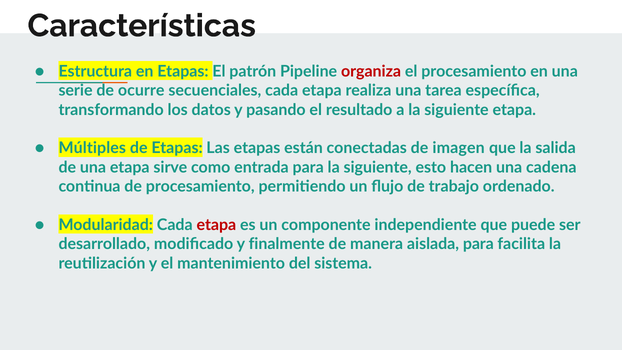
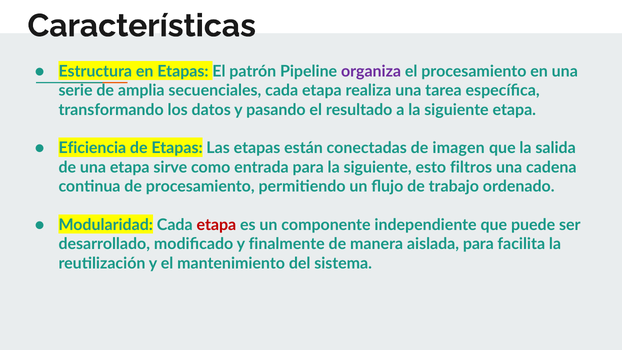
organiza colour: red -> purple (371, 71)
ocurre: ocurre -> amplia (141, 91)
Múltiples: Múltiples -> Eficiencia (92, 148)
hacen: hacen -> filtros (471, 167)
